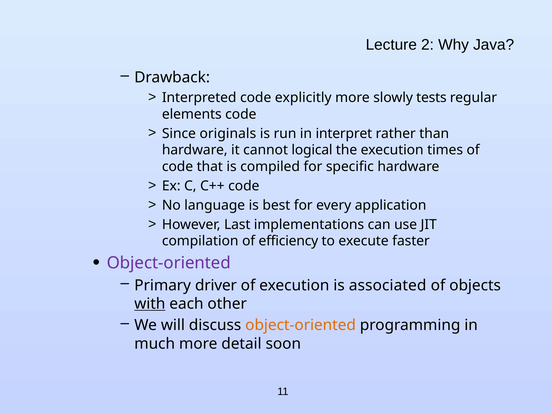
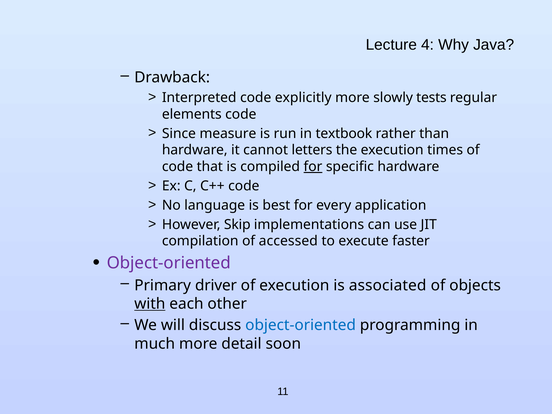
2: 2 -> 4 (428, 45)
originals: originals -> measure (228, 133)
interpret: interpret -> textbook (344, 133)
logical: logical -> letters (312, 150)
for underline: none -> present (313, 167)
Last: Last -> Skip (237, 225)
efficiency: efficiency -> accessed (288, 241)
object-oriented colour: orange -> blue (301, 325)
